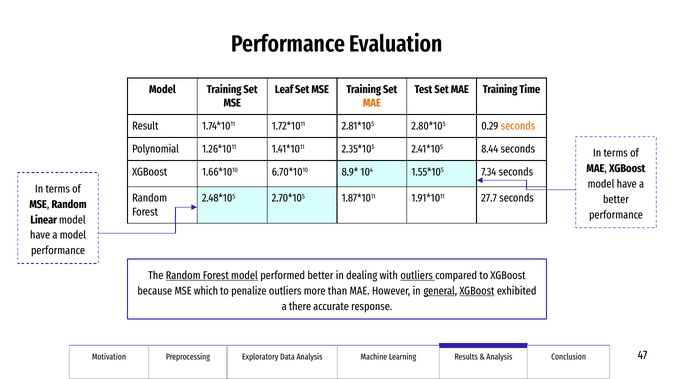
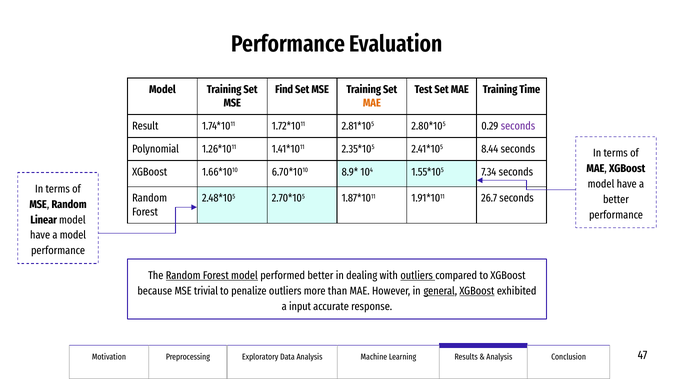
Leaf: Leaf -> Find (284, 90)
seconds colour: orange -> purple (518, 126)
27.7: 27.7 -> 26.7 (489, 198)
which: which -> trivial (206, 291)
there: there -> input (300, 306)
